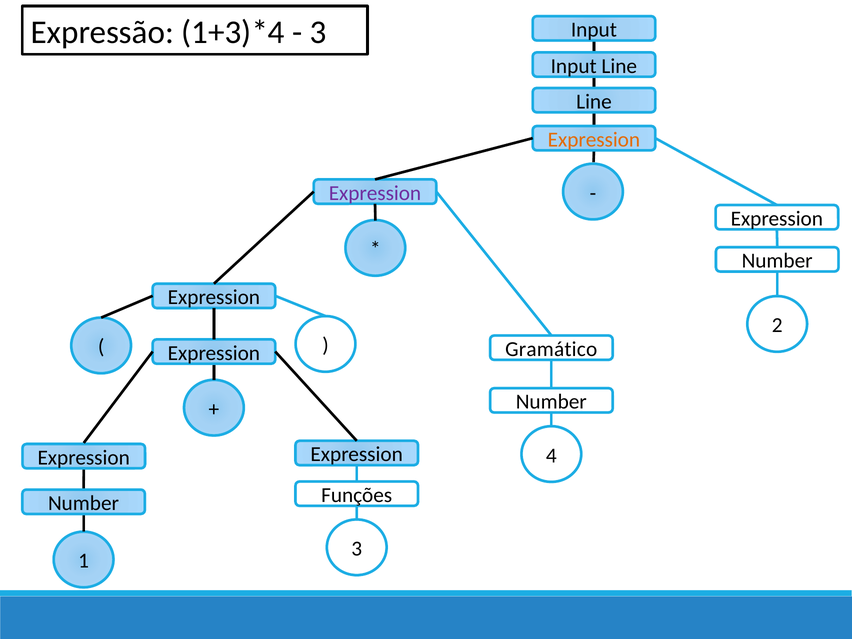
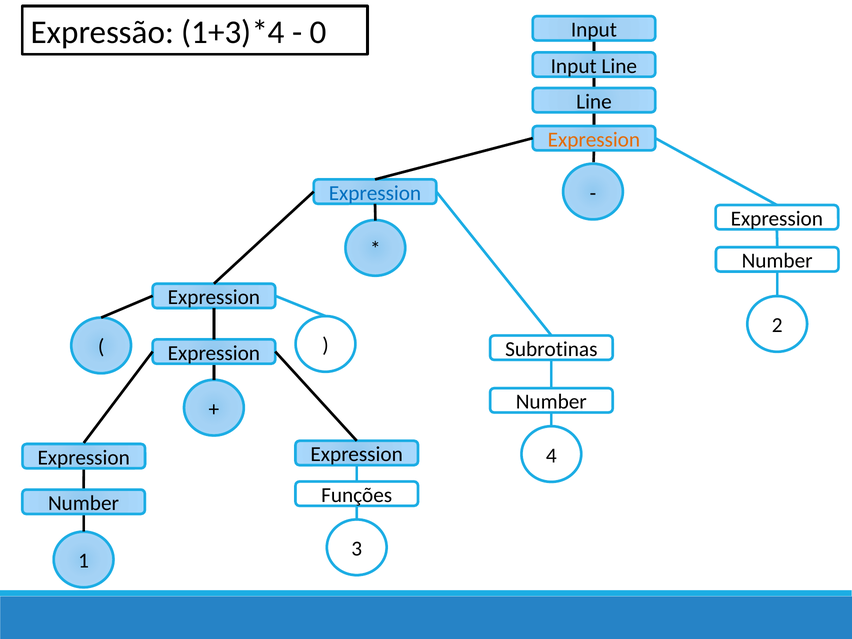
3: 3 -> 0 (318, 32)
Expression colour: purple -> blue (375, 193)
Gramático: Gramático -> Subrotinas (551, 349)
